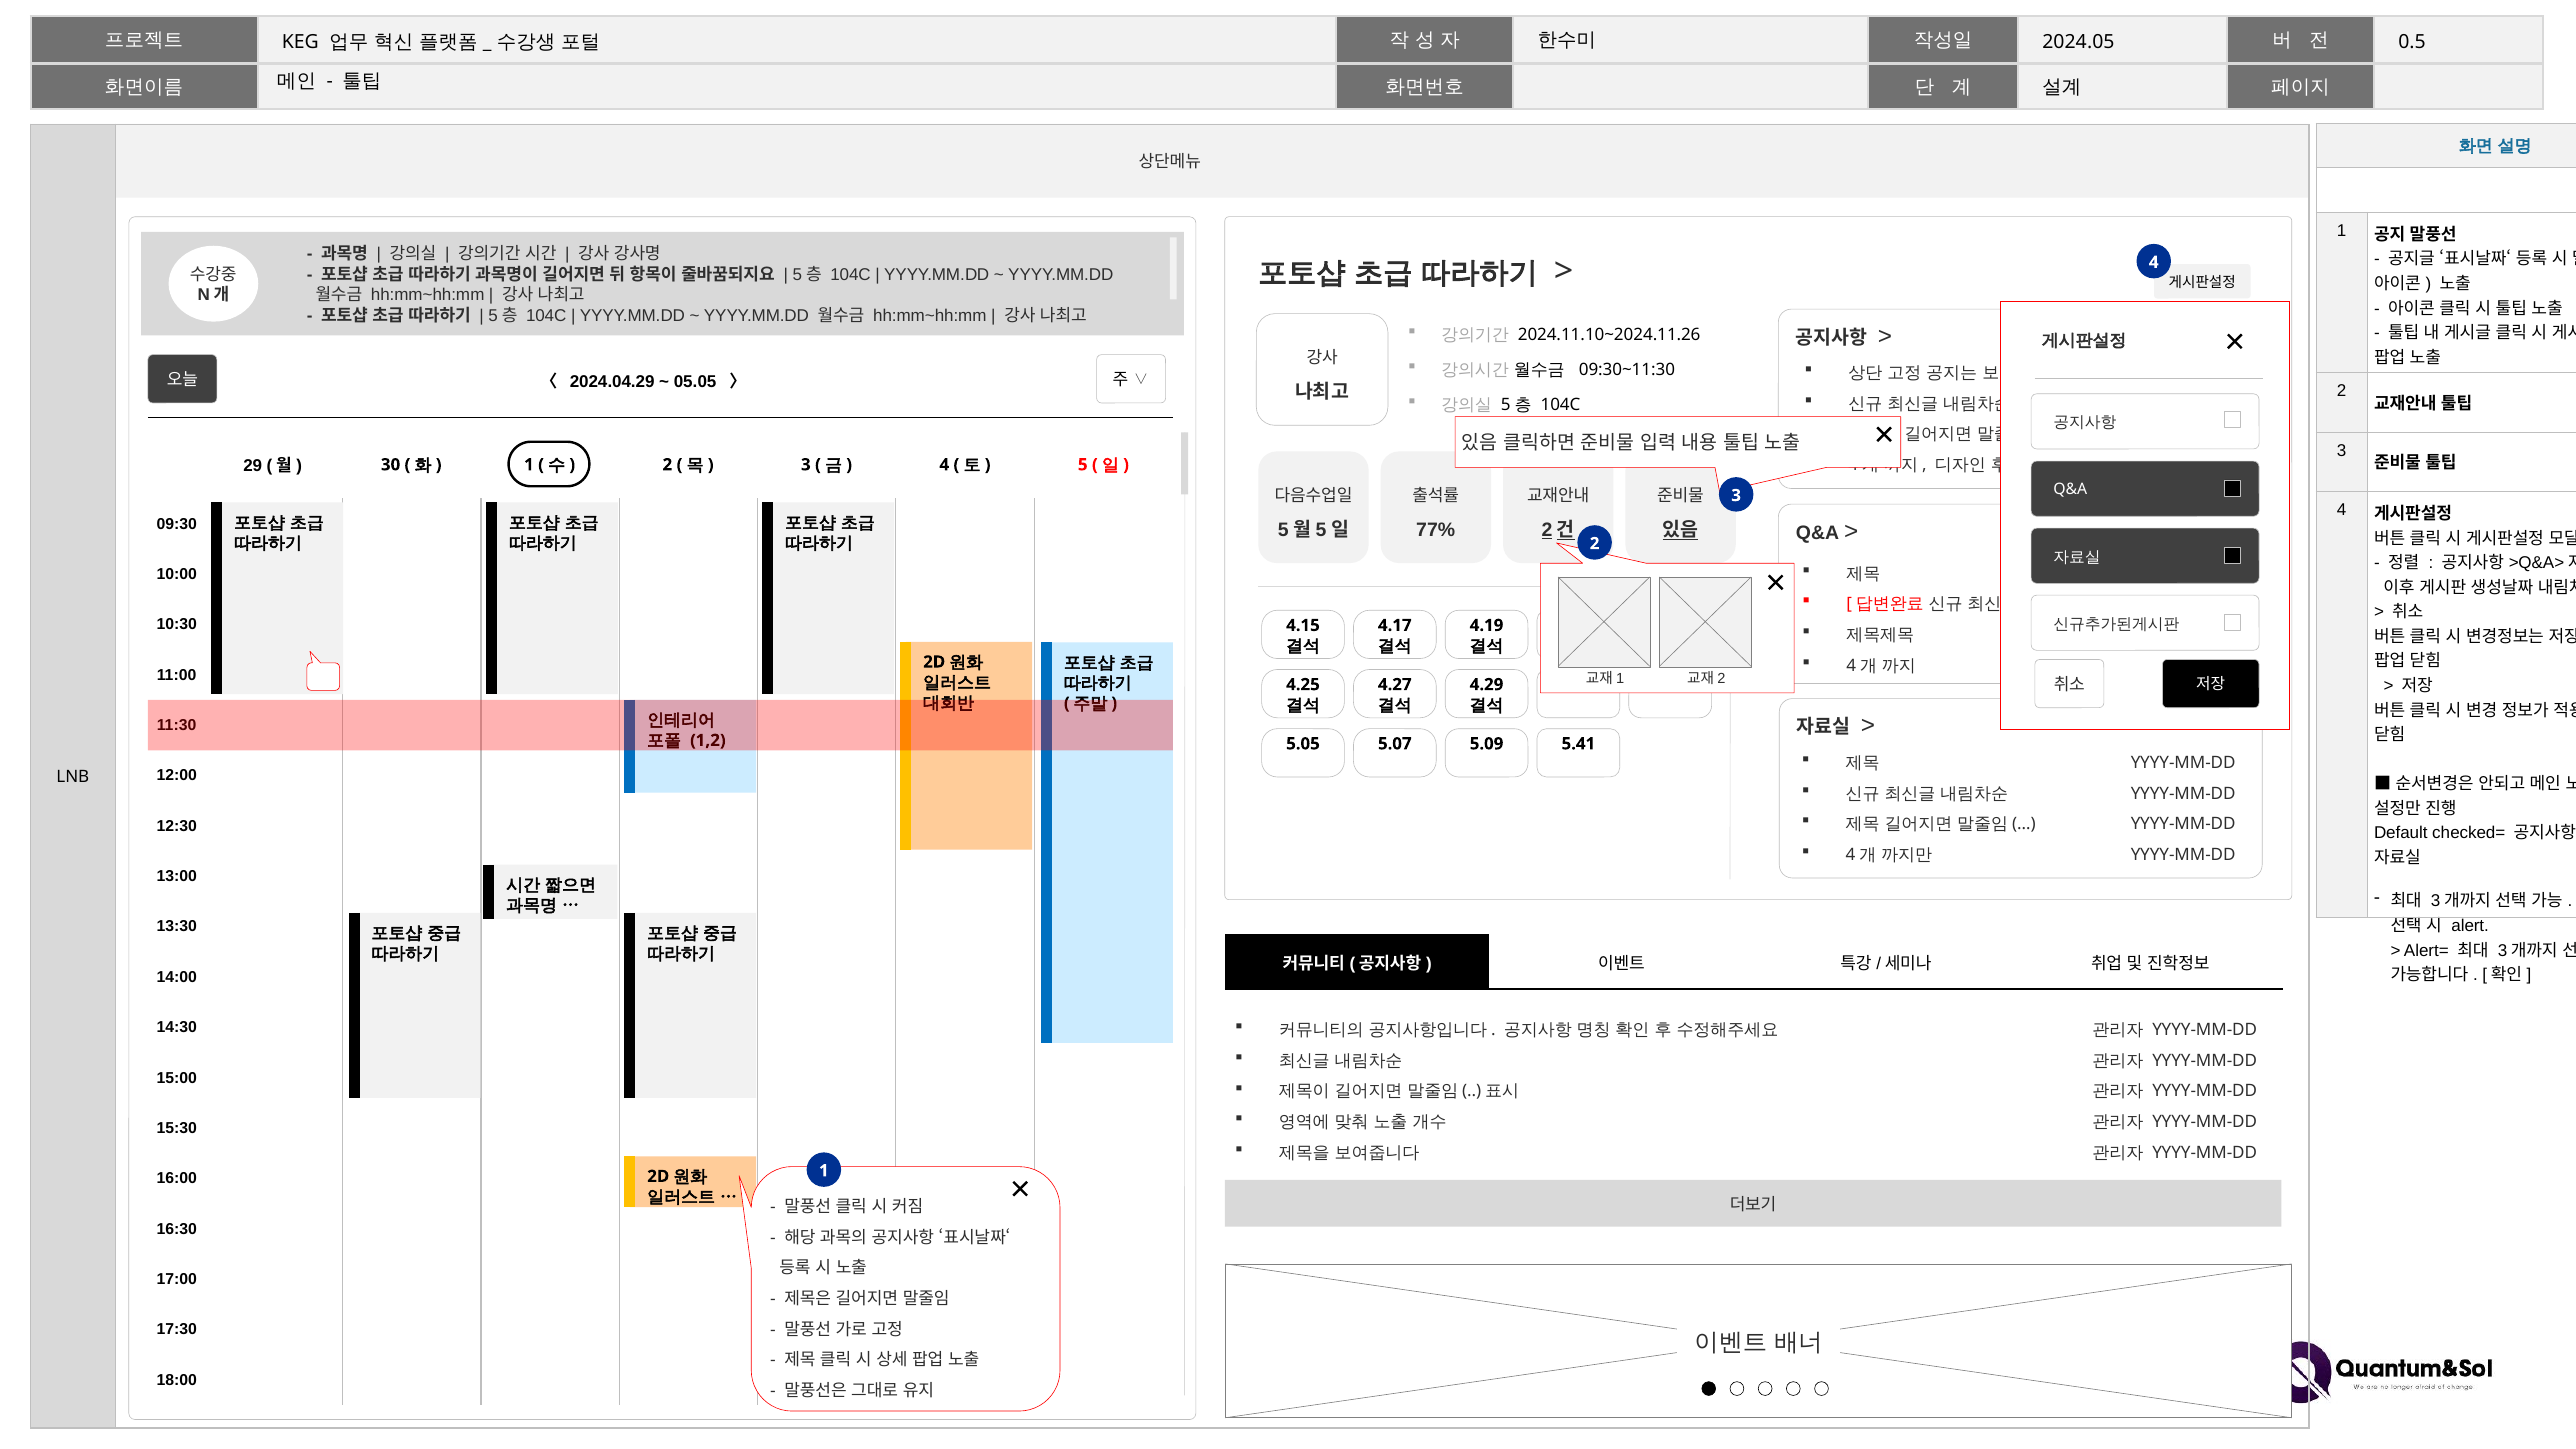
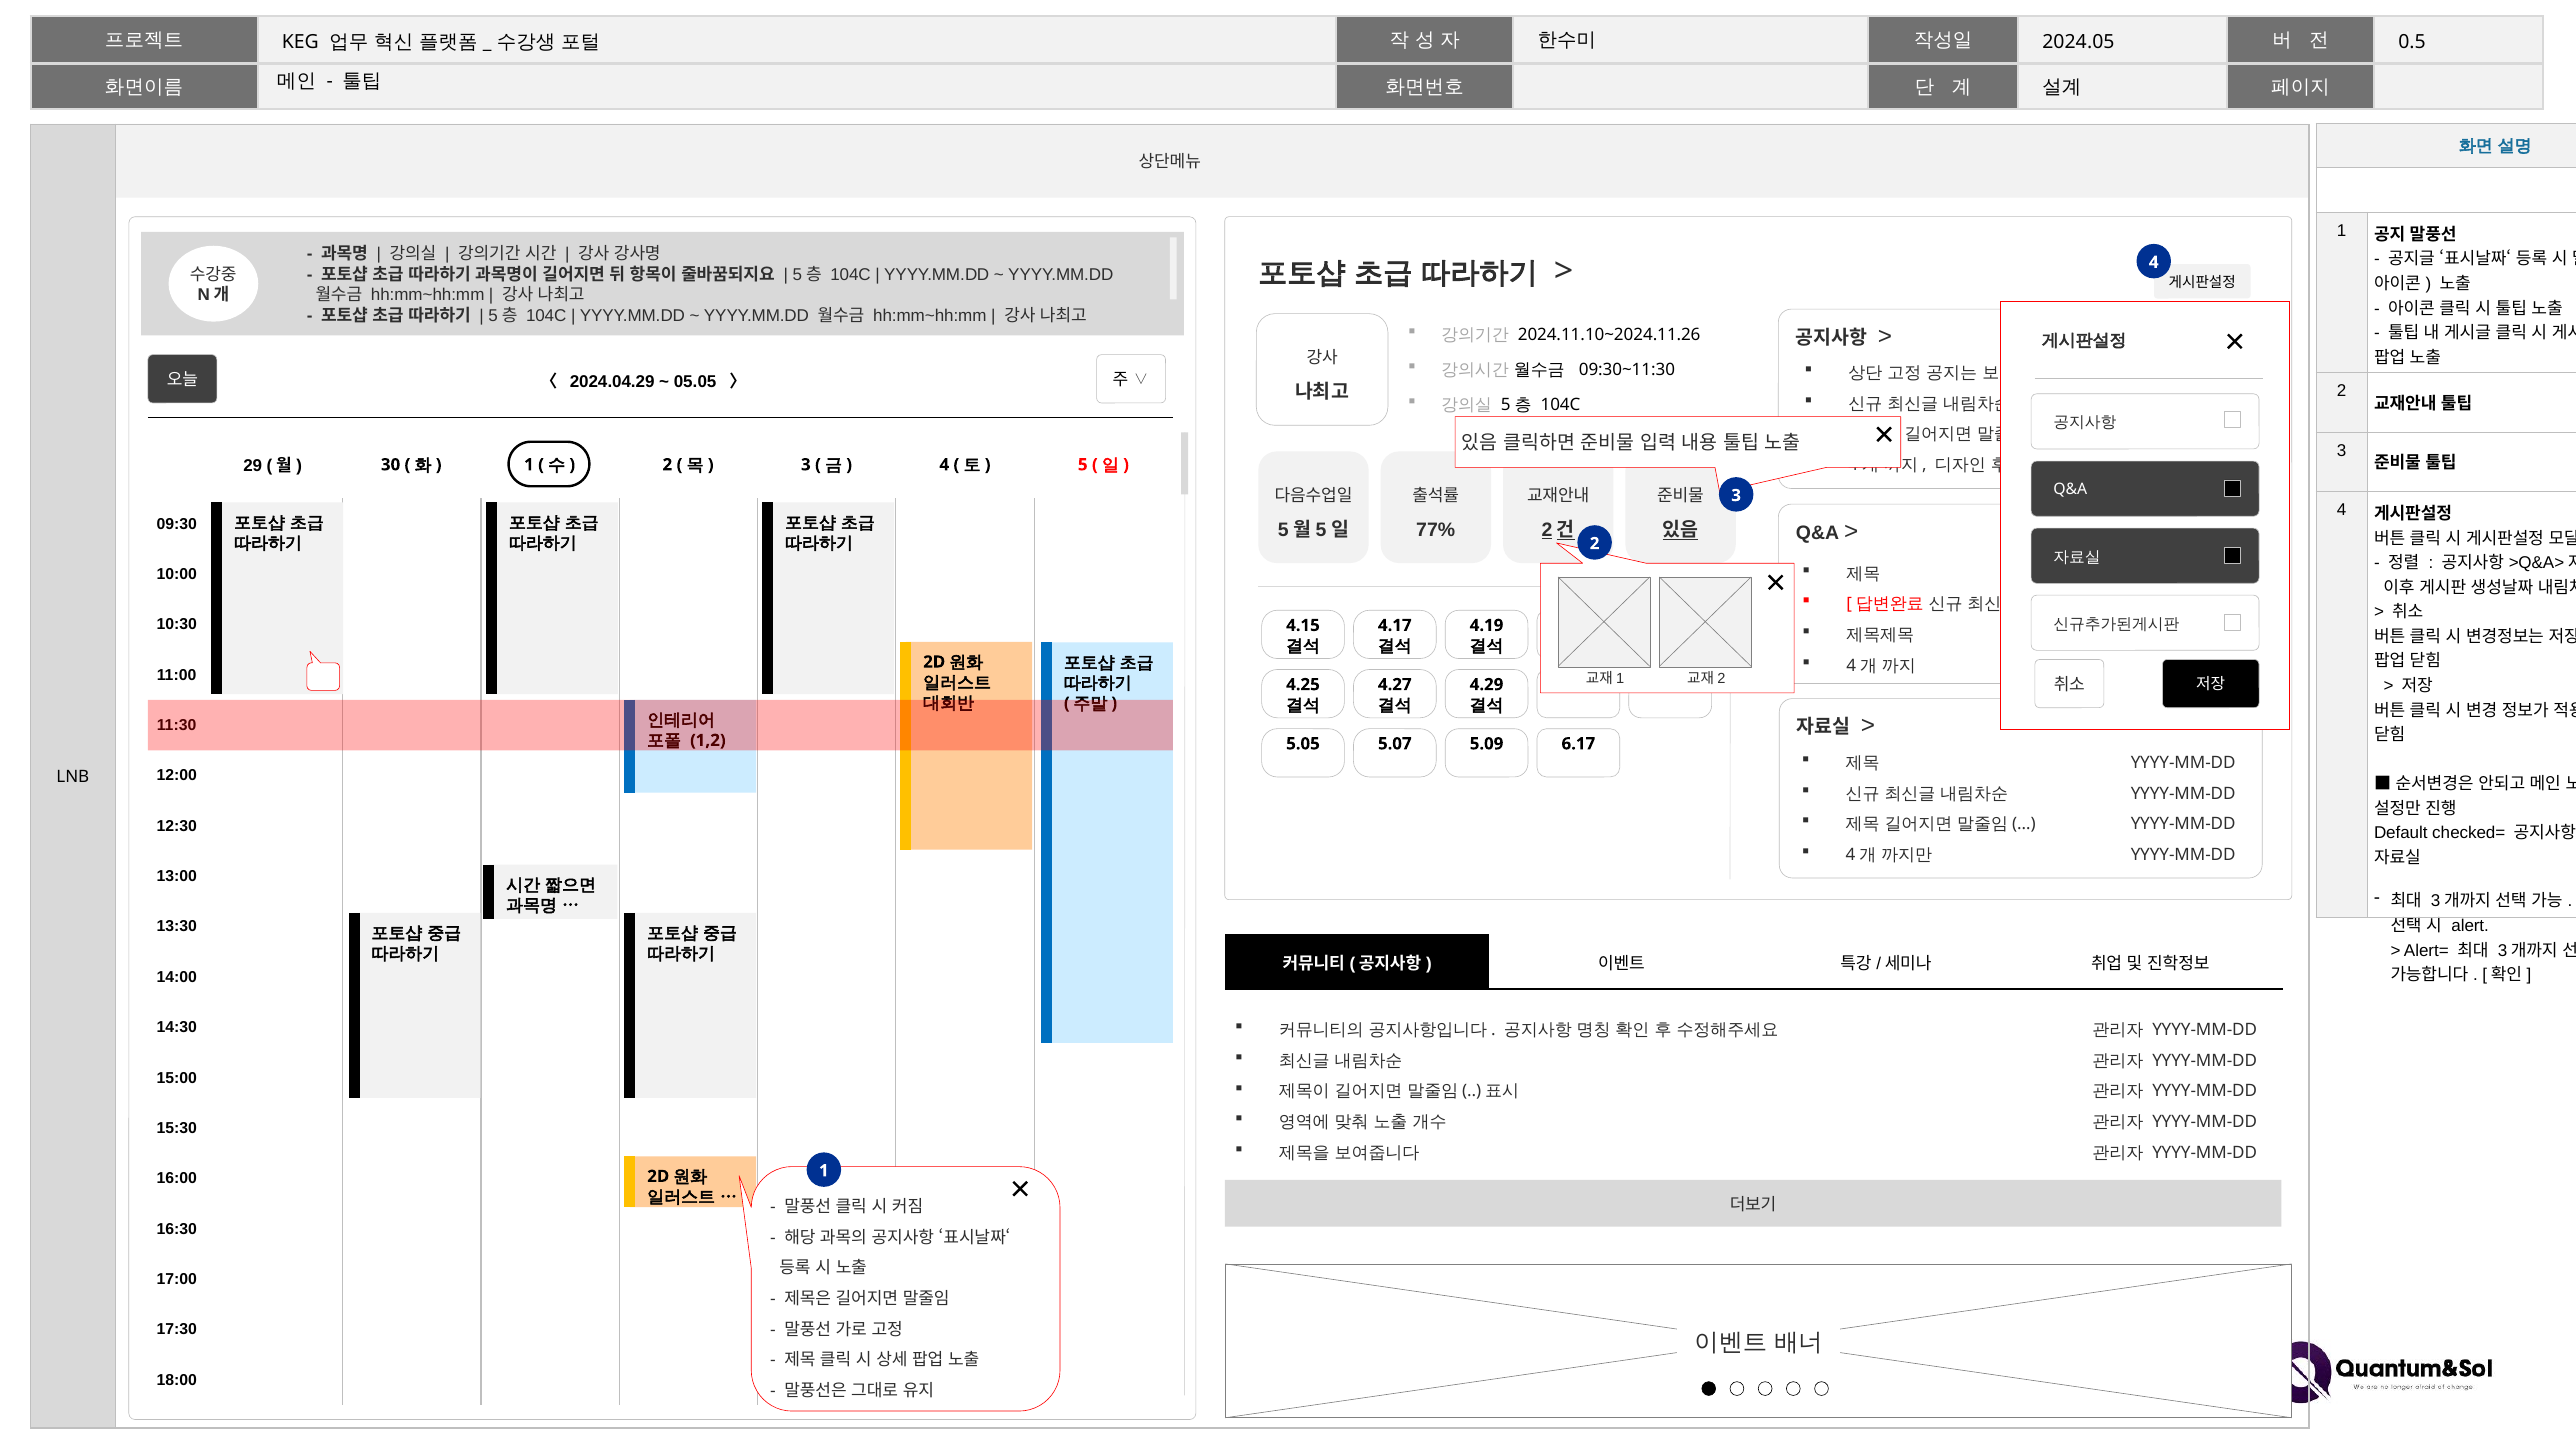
5.41: 5.41 -> 6.17 (1578, 744)
